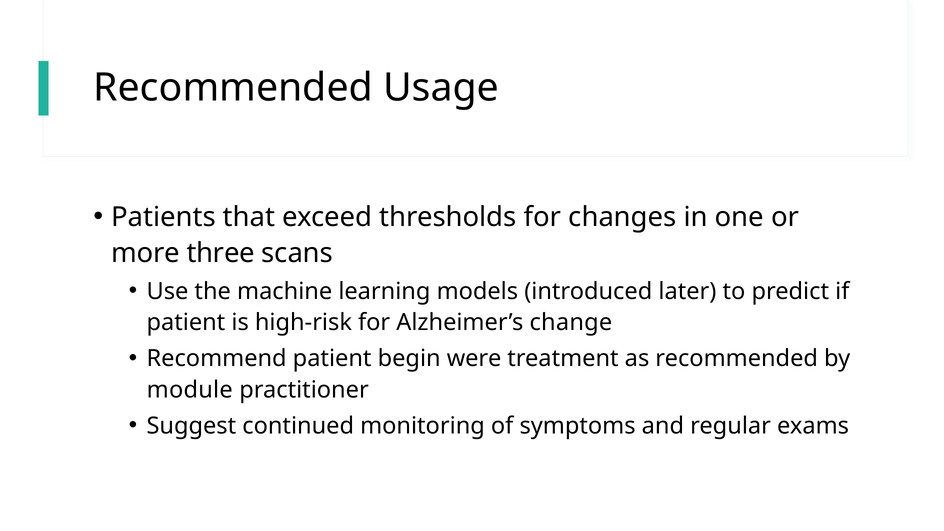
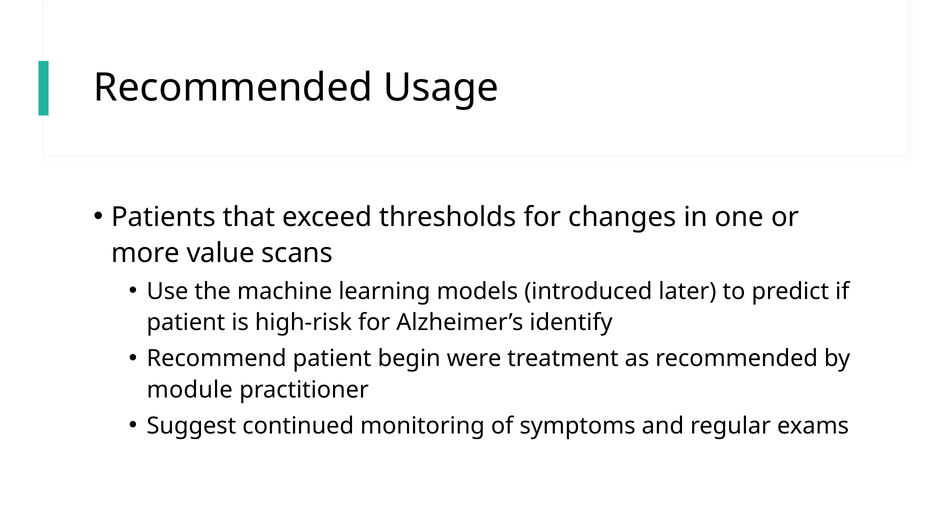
three: three -> value (221, 253)
change: change -> identify (571, 323)
